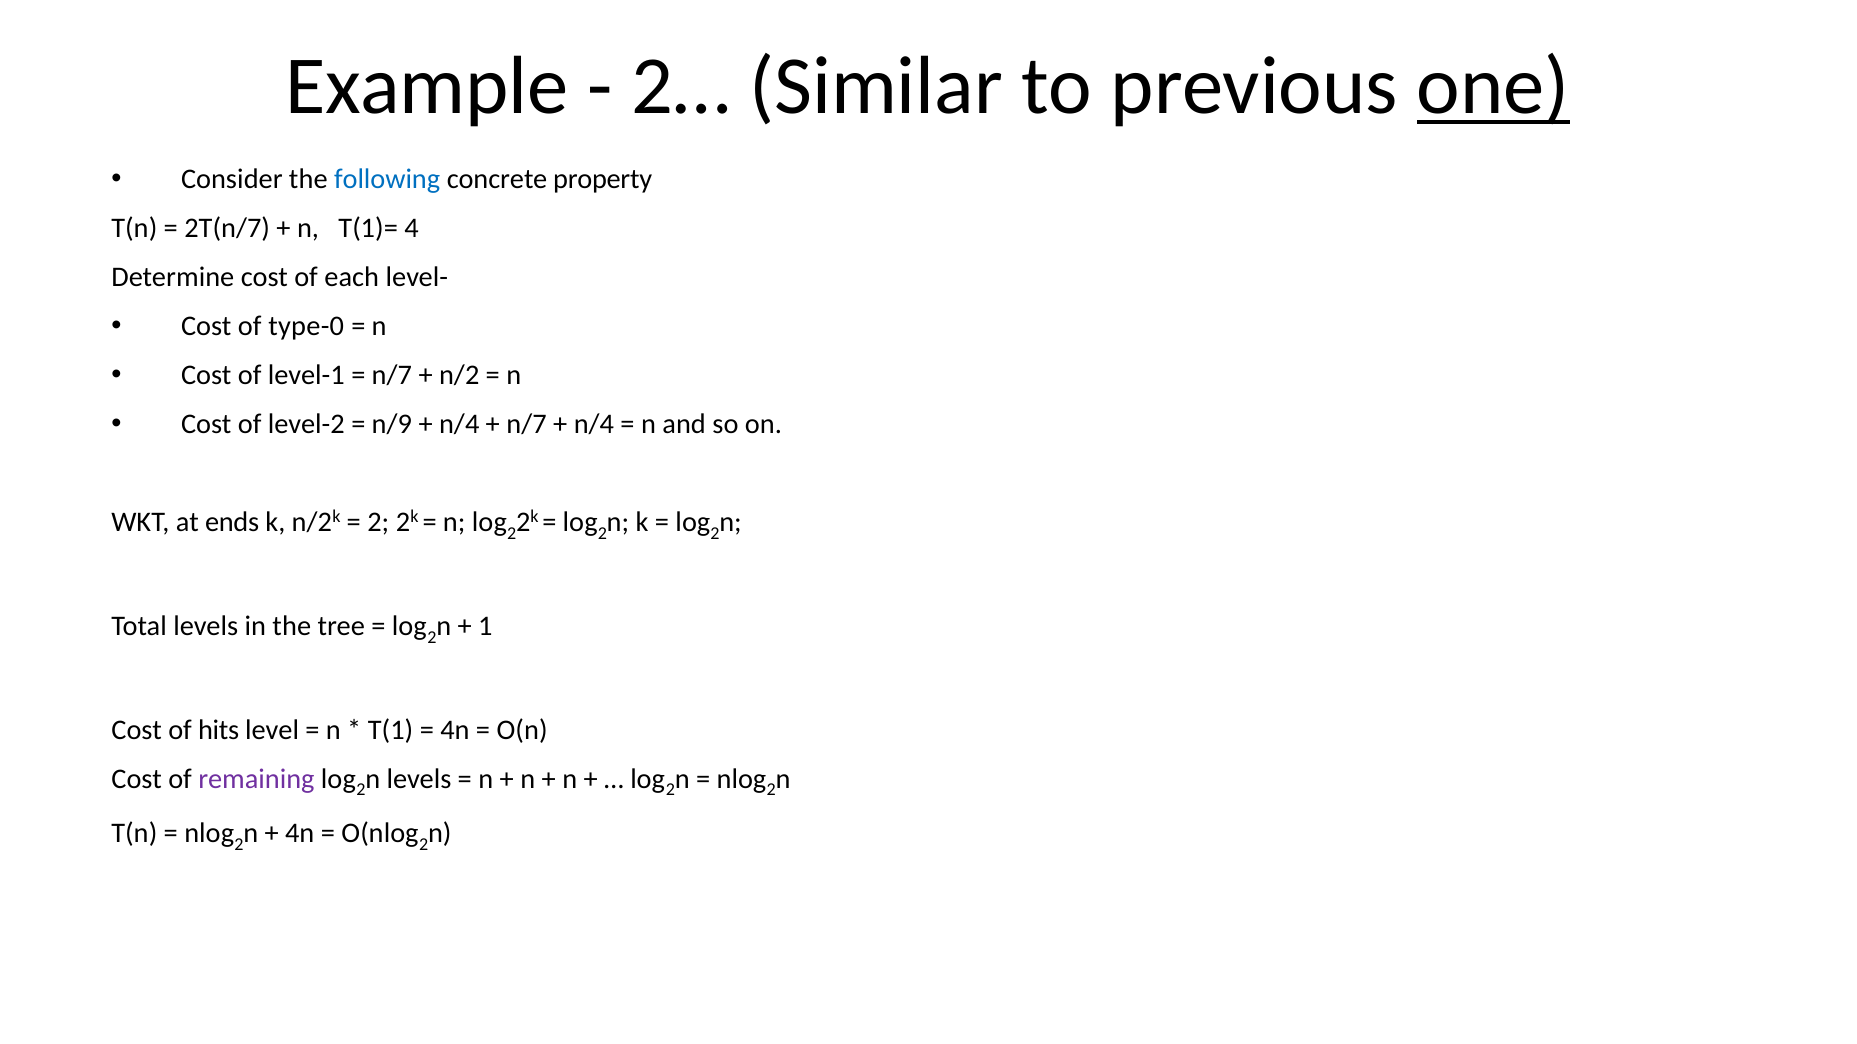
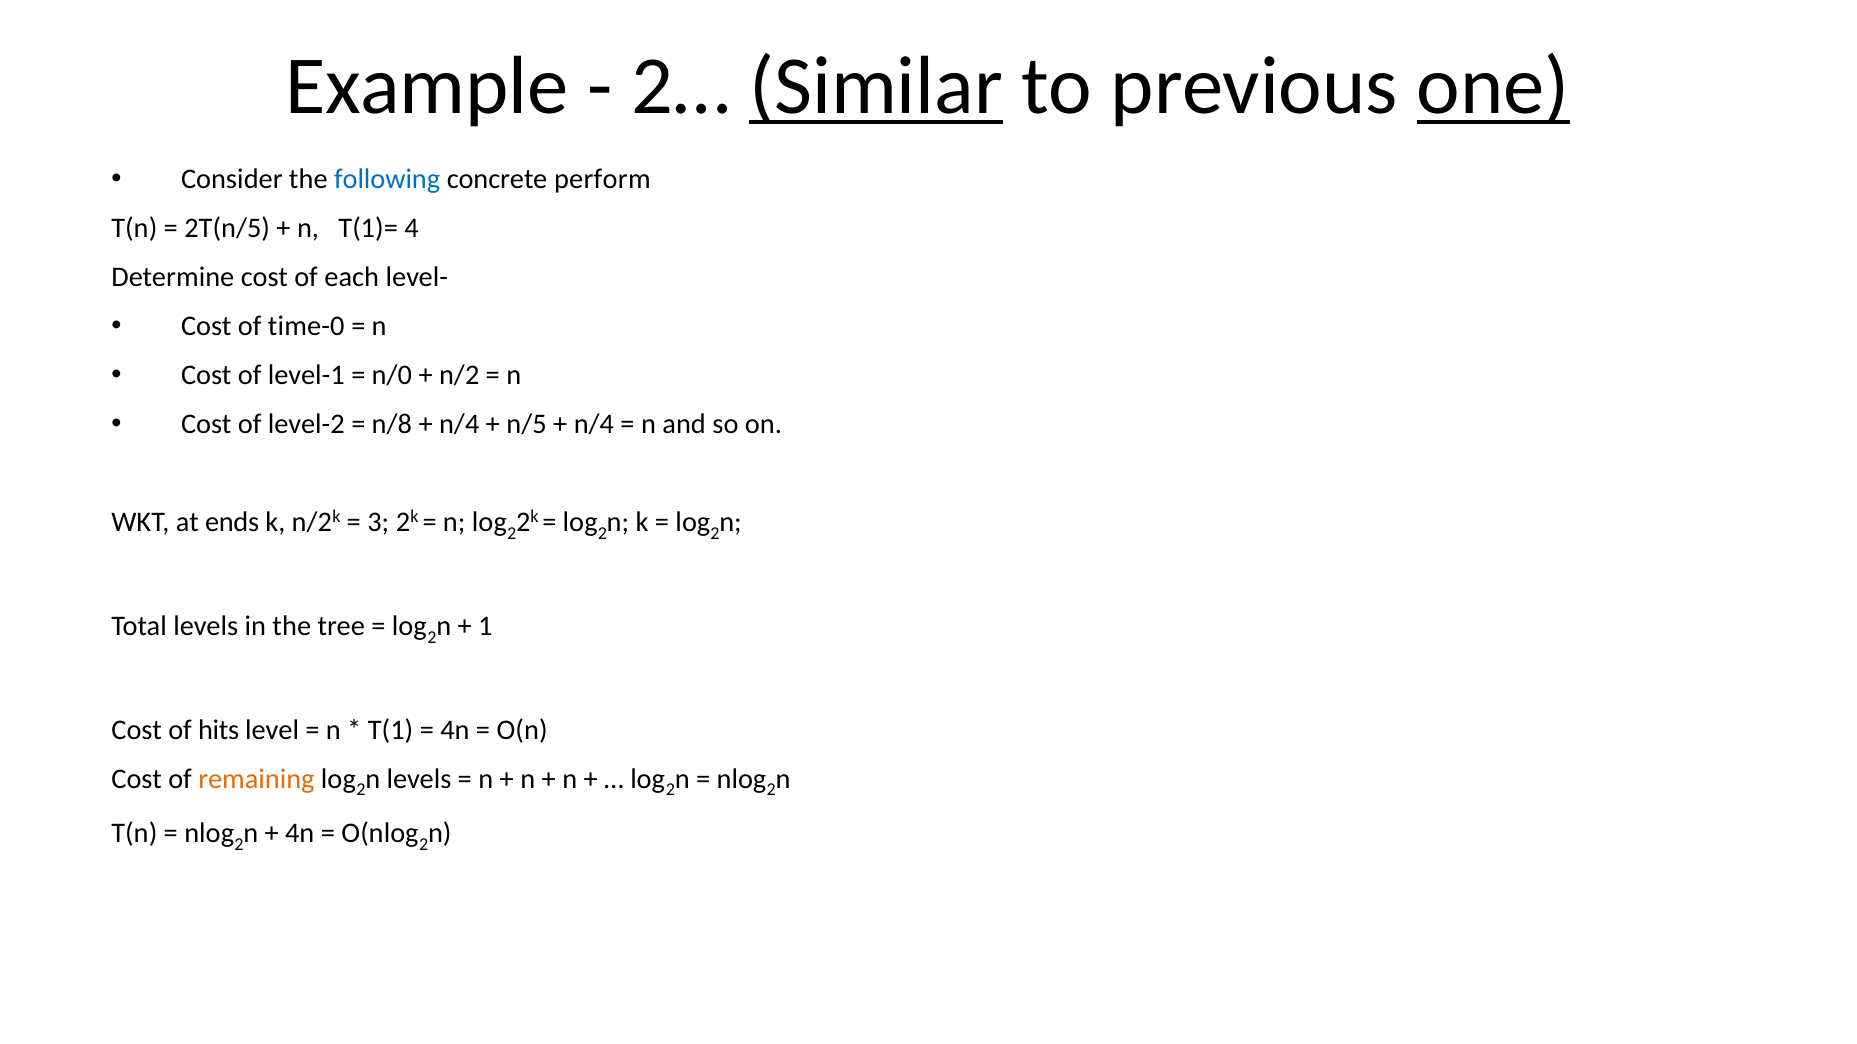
Similar underline: none -> present (876, 87)
property: property -> perform (602, 179)
2T(n/7: 2T(n/7 -> 2T(n/5 (227, 228)
type-0: type-0 -> time-0 (306, 326)
n/7: n/7 -> n/0 (392, 375)
n/9: n/9 -> n/8 (392, 424)
n/7: n/7 -> n/5 (527, 424)
2: 2 -> 3 (378, 523)
remaining colour: purple -> orange (256, 779)
